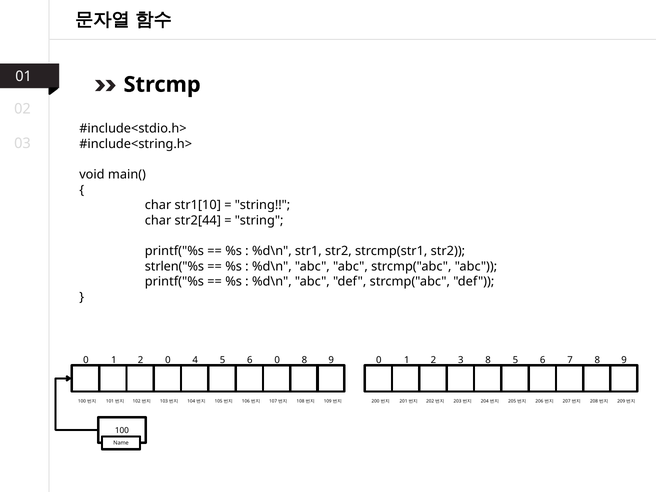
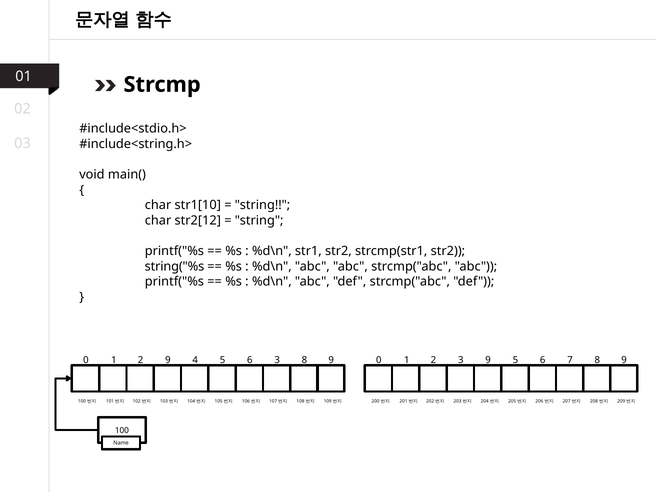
str2[44: str2[44 -> str2[12 (198, 220)
strlen("%s: strlen("%s -> string("%s (174, 266)
2 0: 0 -> 9 (168, 360)
6 0: 0 -> 3 (277, 360)
3 8: 8 -> 9 (488, 360)
